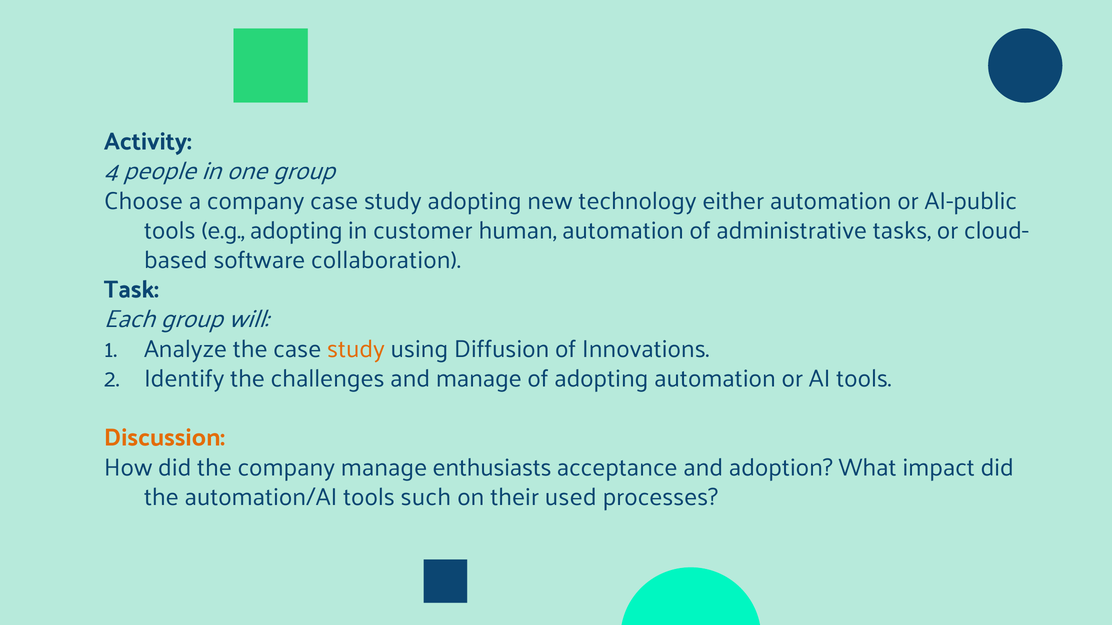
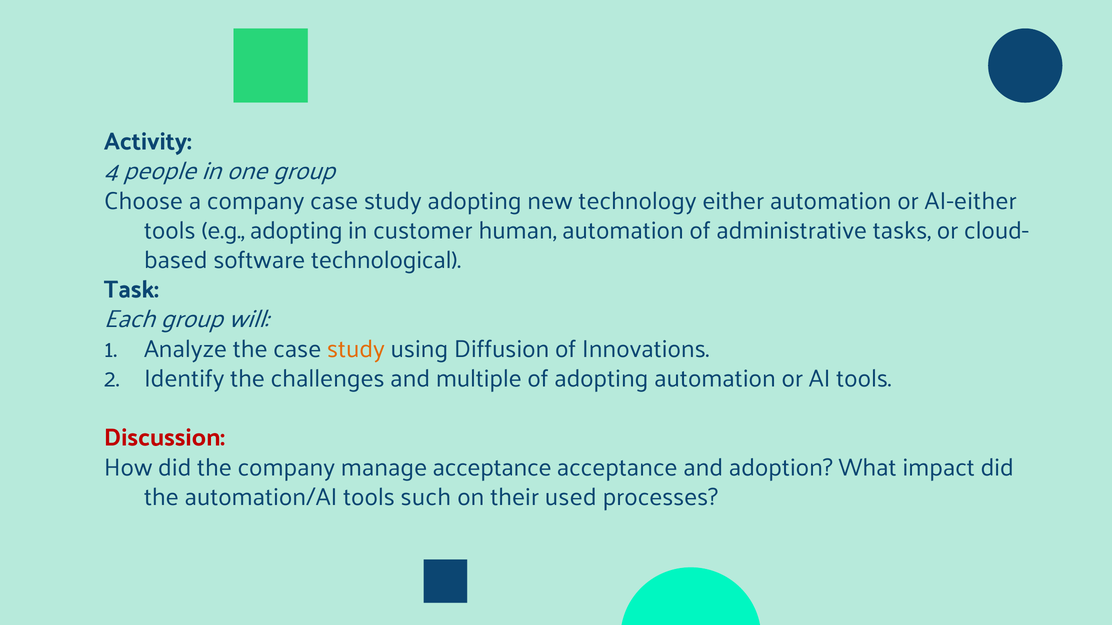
AI-public: AI-public -> AI-either (971, 201)
collaboration: collaboration -> technological (386, 260)
and manage: manage -> multiple (479, 379)
Discussion colour: orange -> red (164, 438)
manage enthusiasts: enthusiasts -> acceptance (492, 468)
